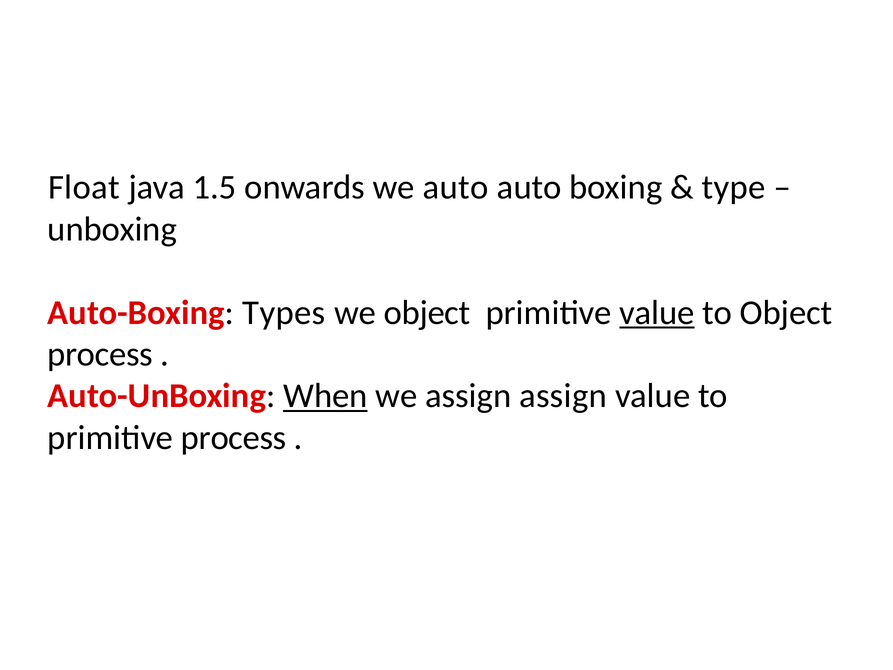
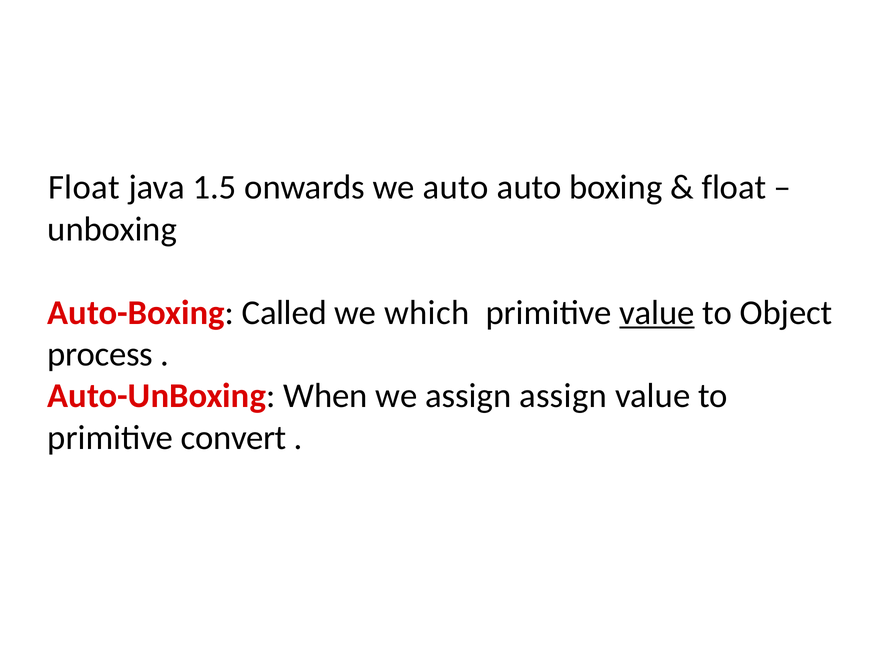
type: type -> float (734, 187)
Types: Types -> Called (284, 312)
we object: object -> which (427, 312)
When underline: present -> none (325, 396)
primitive process: process -> convert (234, 438)
